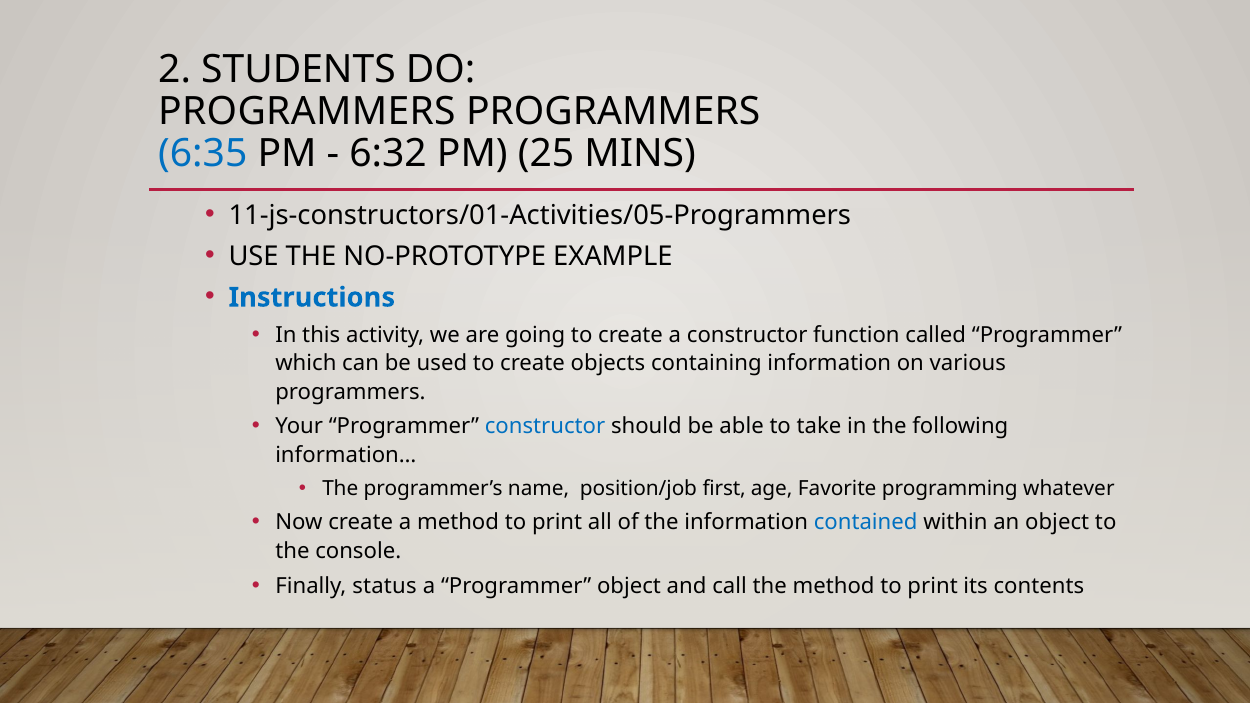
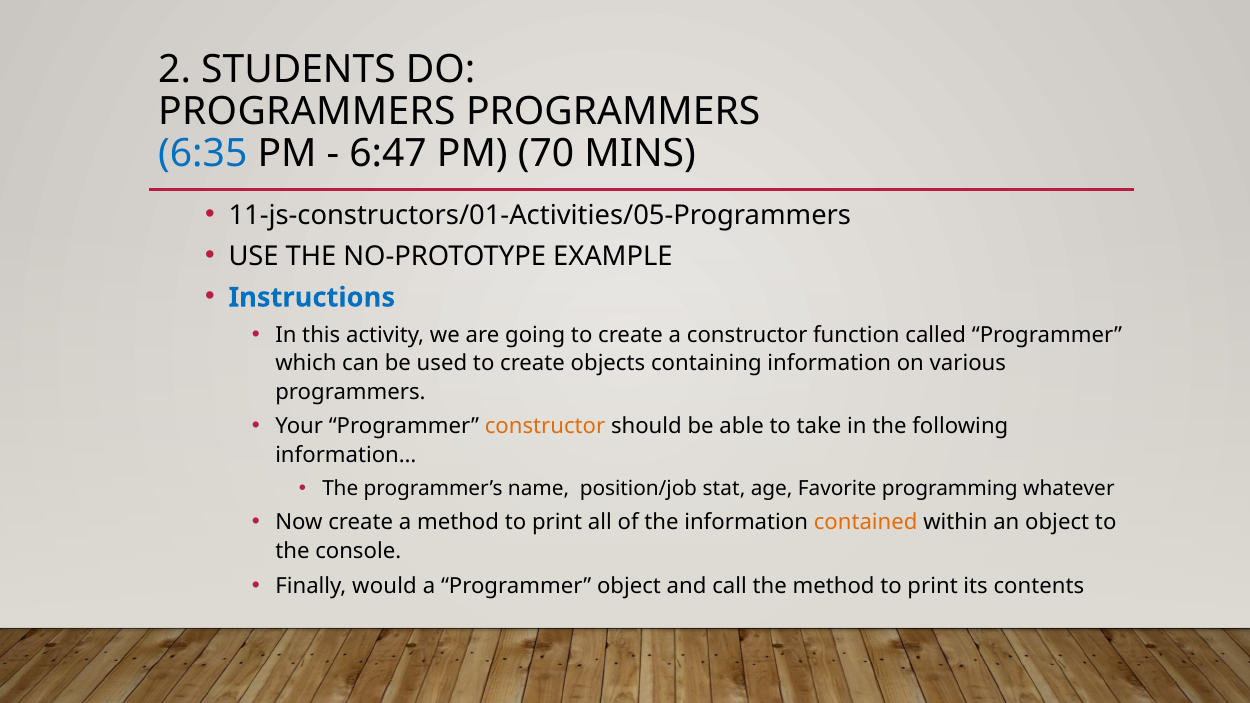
6:32: 6:32 -> 6:47 (388, 154)
25: 25 -> 70 (546, 154)
constructor colour: blue -> orange (545, 427)
first: first -> stat (724, 489)
contained colour: blue -> orange (866, 523)
status: status -> would (384, 586)
